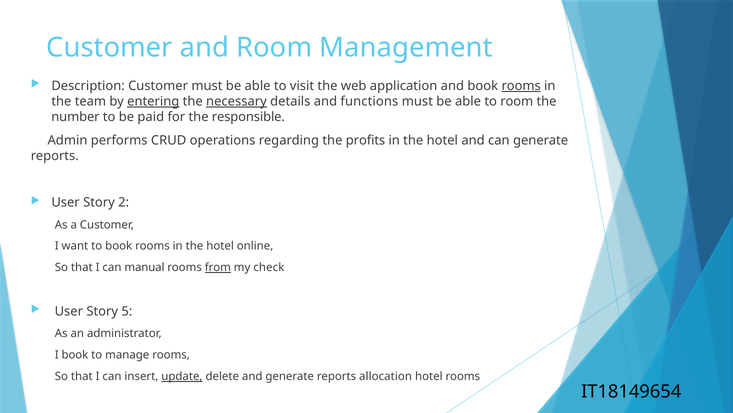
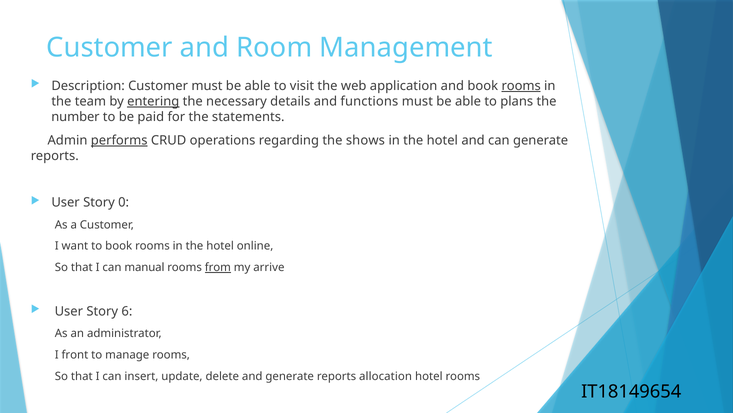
necessary underline: present -> none (236, 101)
to room: room -> plans (517, 101)
responsible: responsible -> statements (248, 117)
performs underline: none -> present (119, 140)
profits: profits -> shows (365, 140)
2: 2 -> 0 (124, 202)
check: check -> arrive (269, 267)
5: 5 -> 6 (127, 311)
I book: book -> front (75, 354)
update underline: present -> none (182, 376)
